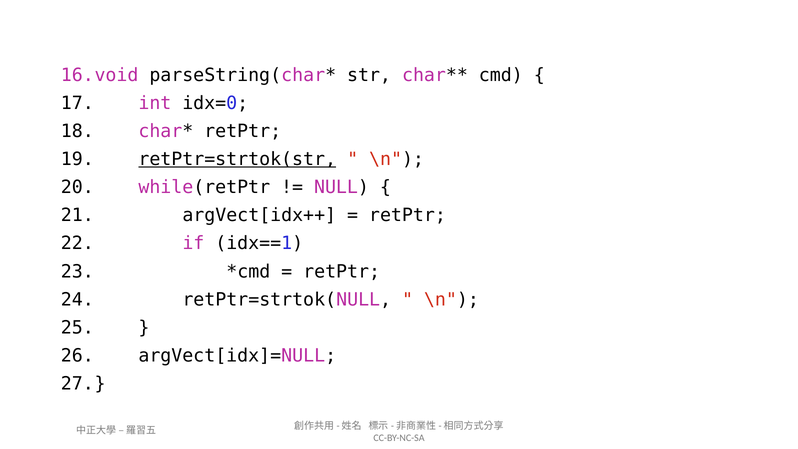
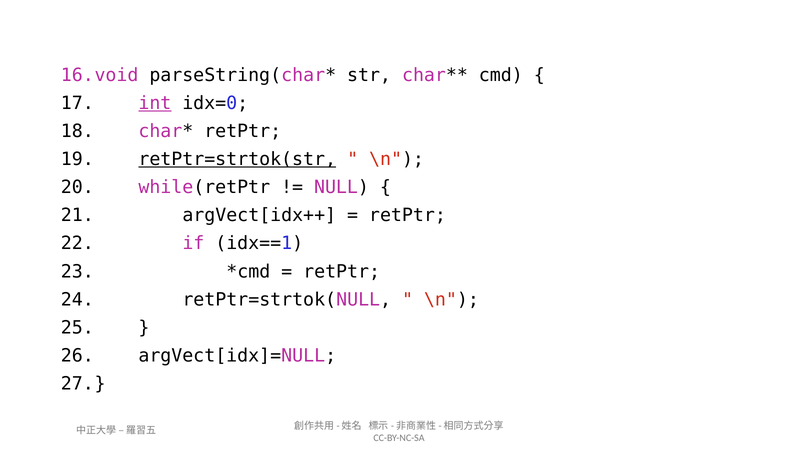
int underline: none -> present (155, 103)
